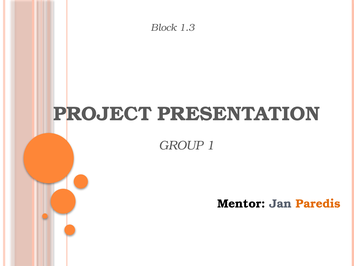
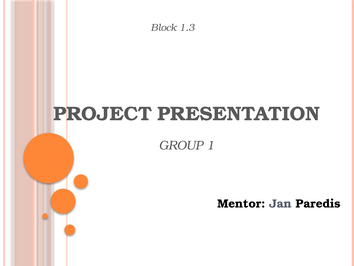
Paredis colour: orange -> black (318, 203)
